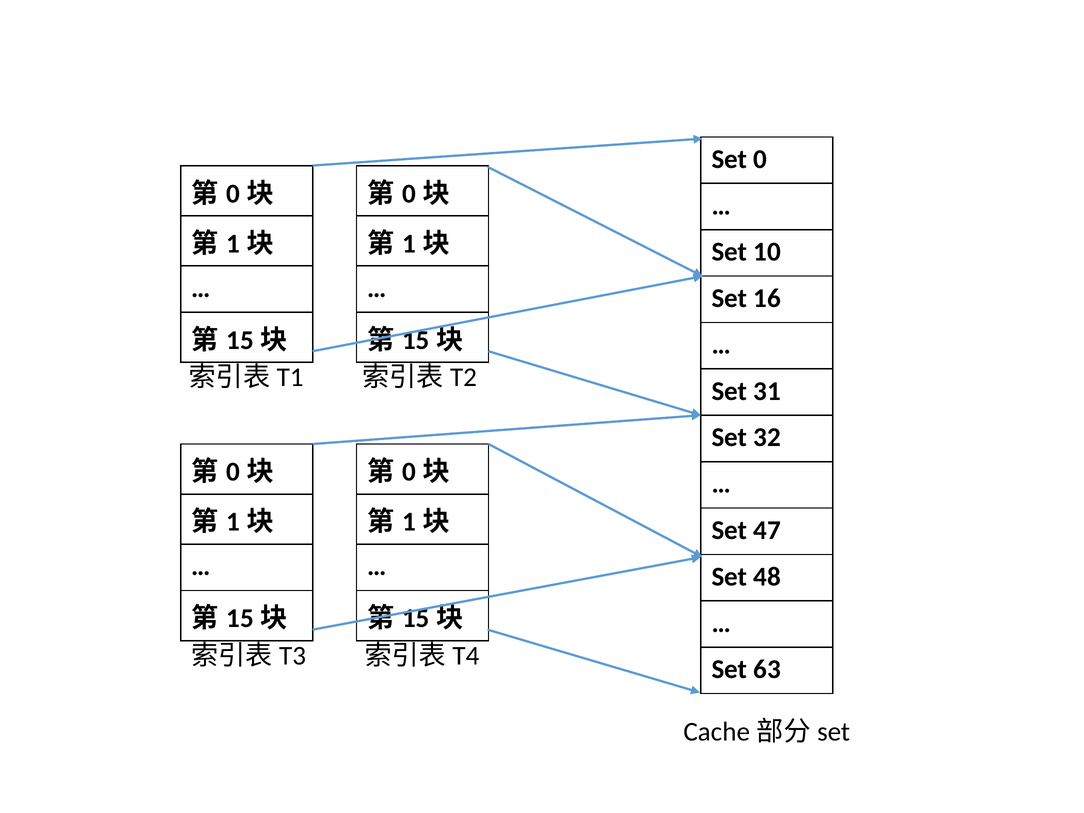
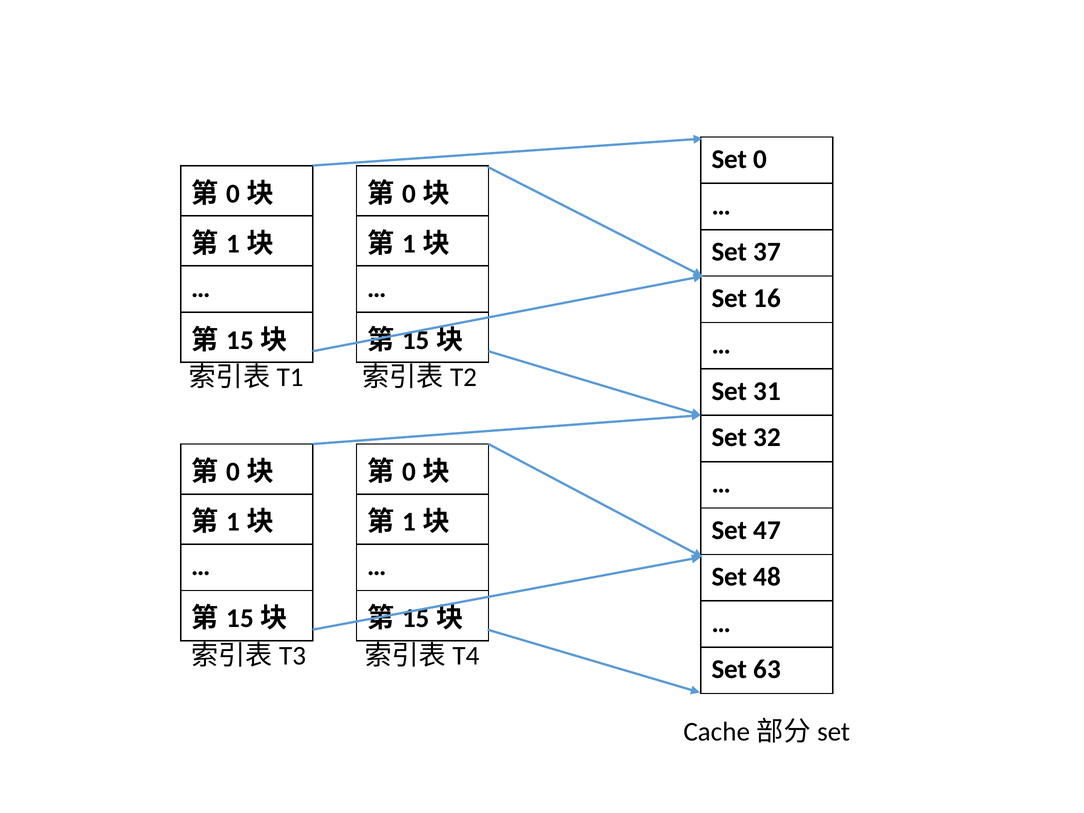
10: 10 -> 37 (767, 252)
